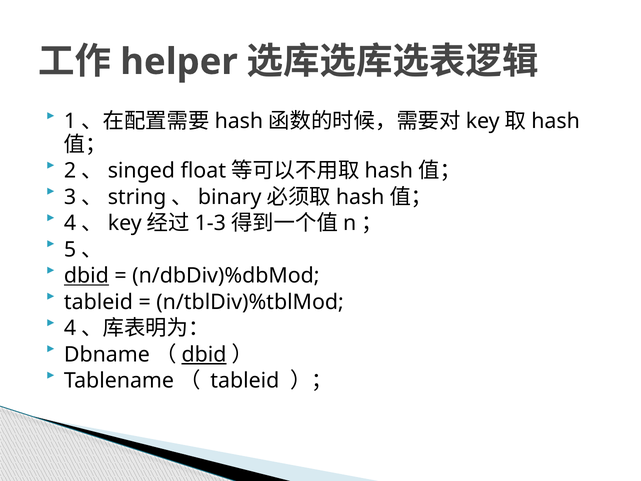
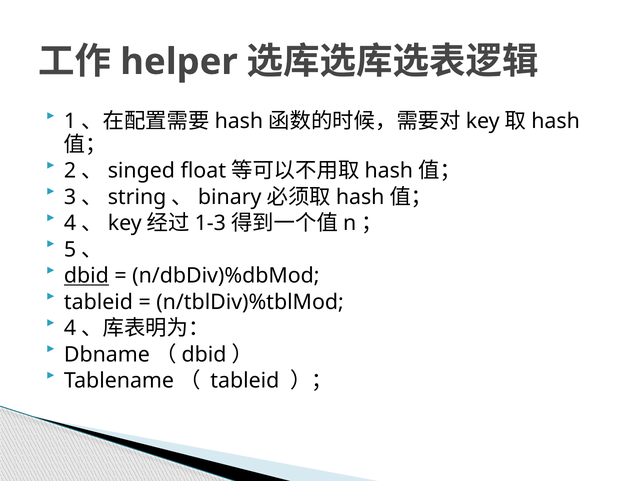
dbid underline: present -> none (204, 354)
